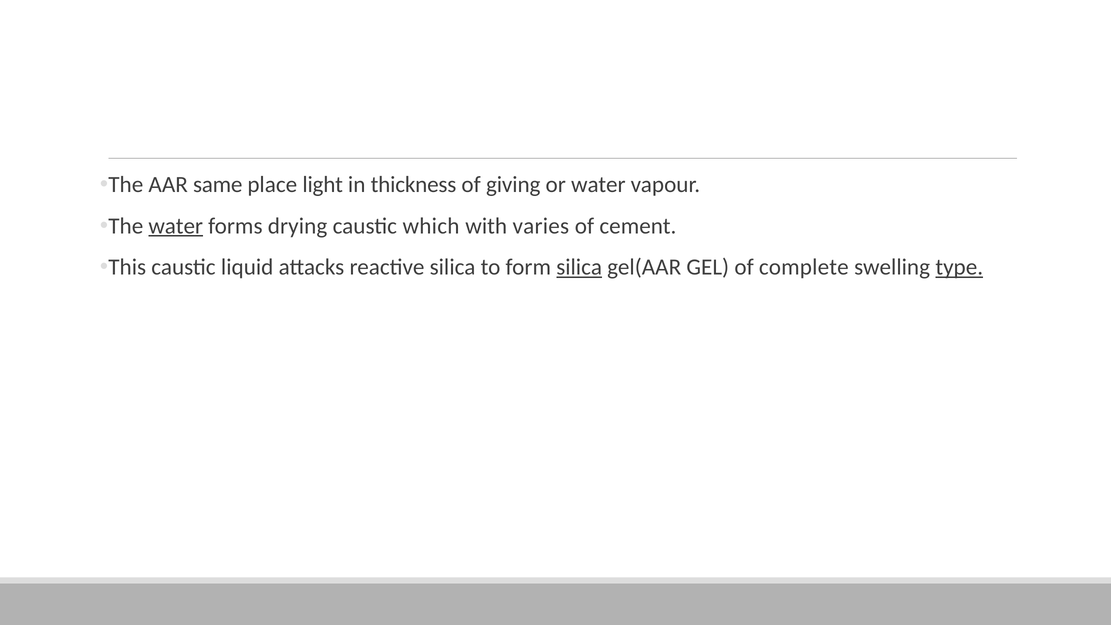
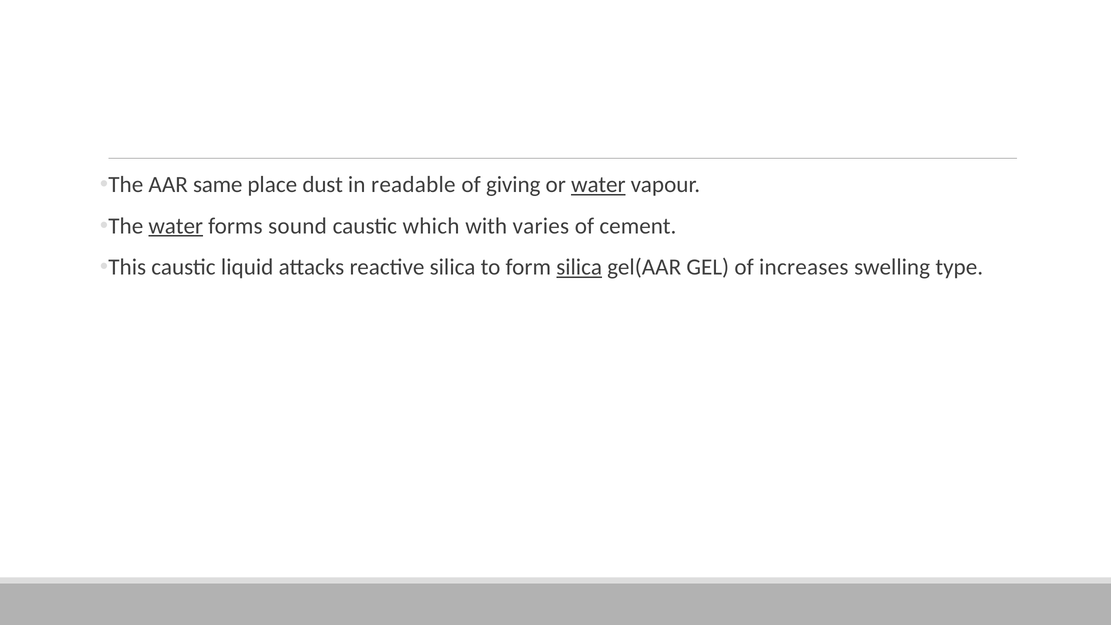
light: light -> dust (323, 185)
thickness: thickness -> readable (413, 185)
water underline: none -> present (598, 185)
drying: drying -> sound (298, 226)
complete: complete -> increases (804, 267)
type underline: present -> none (959, 267)
